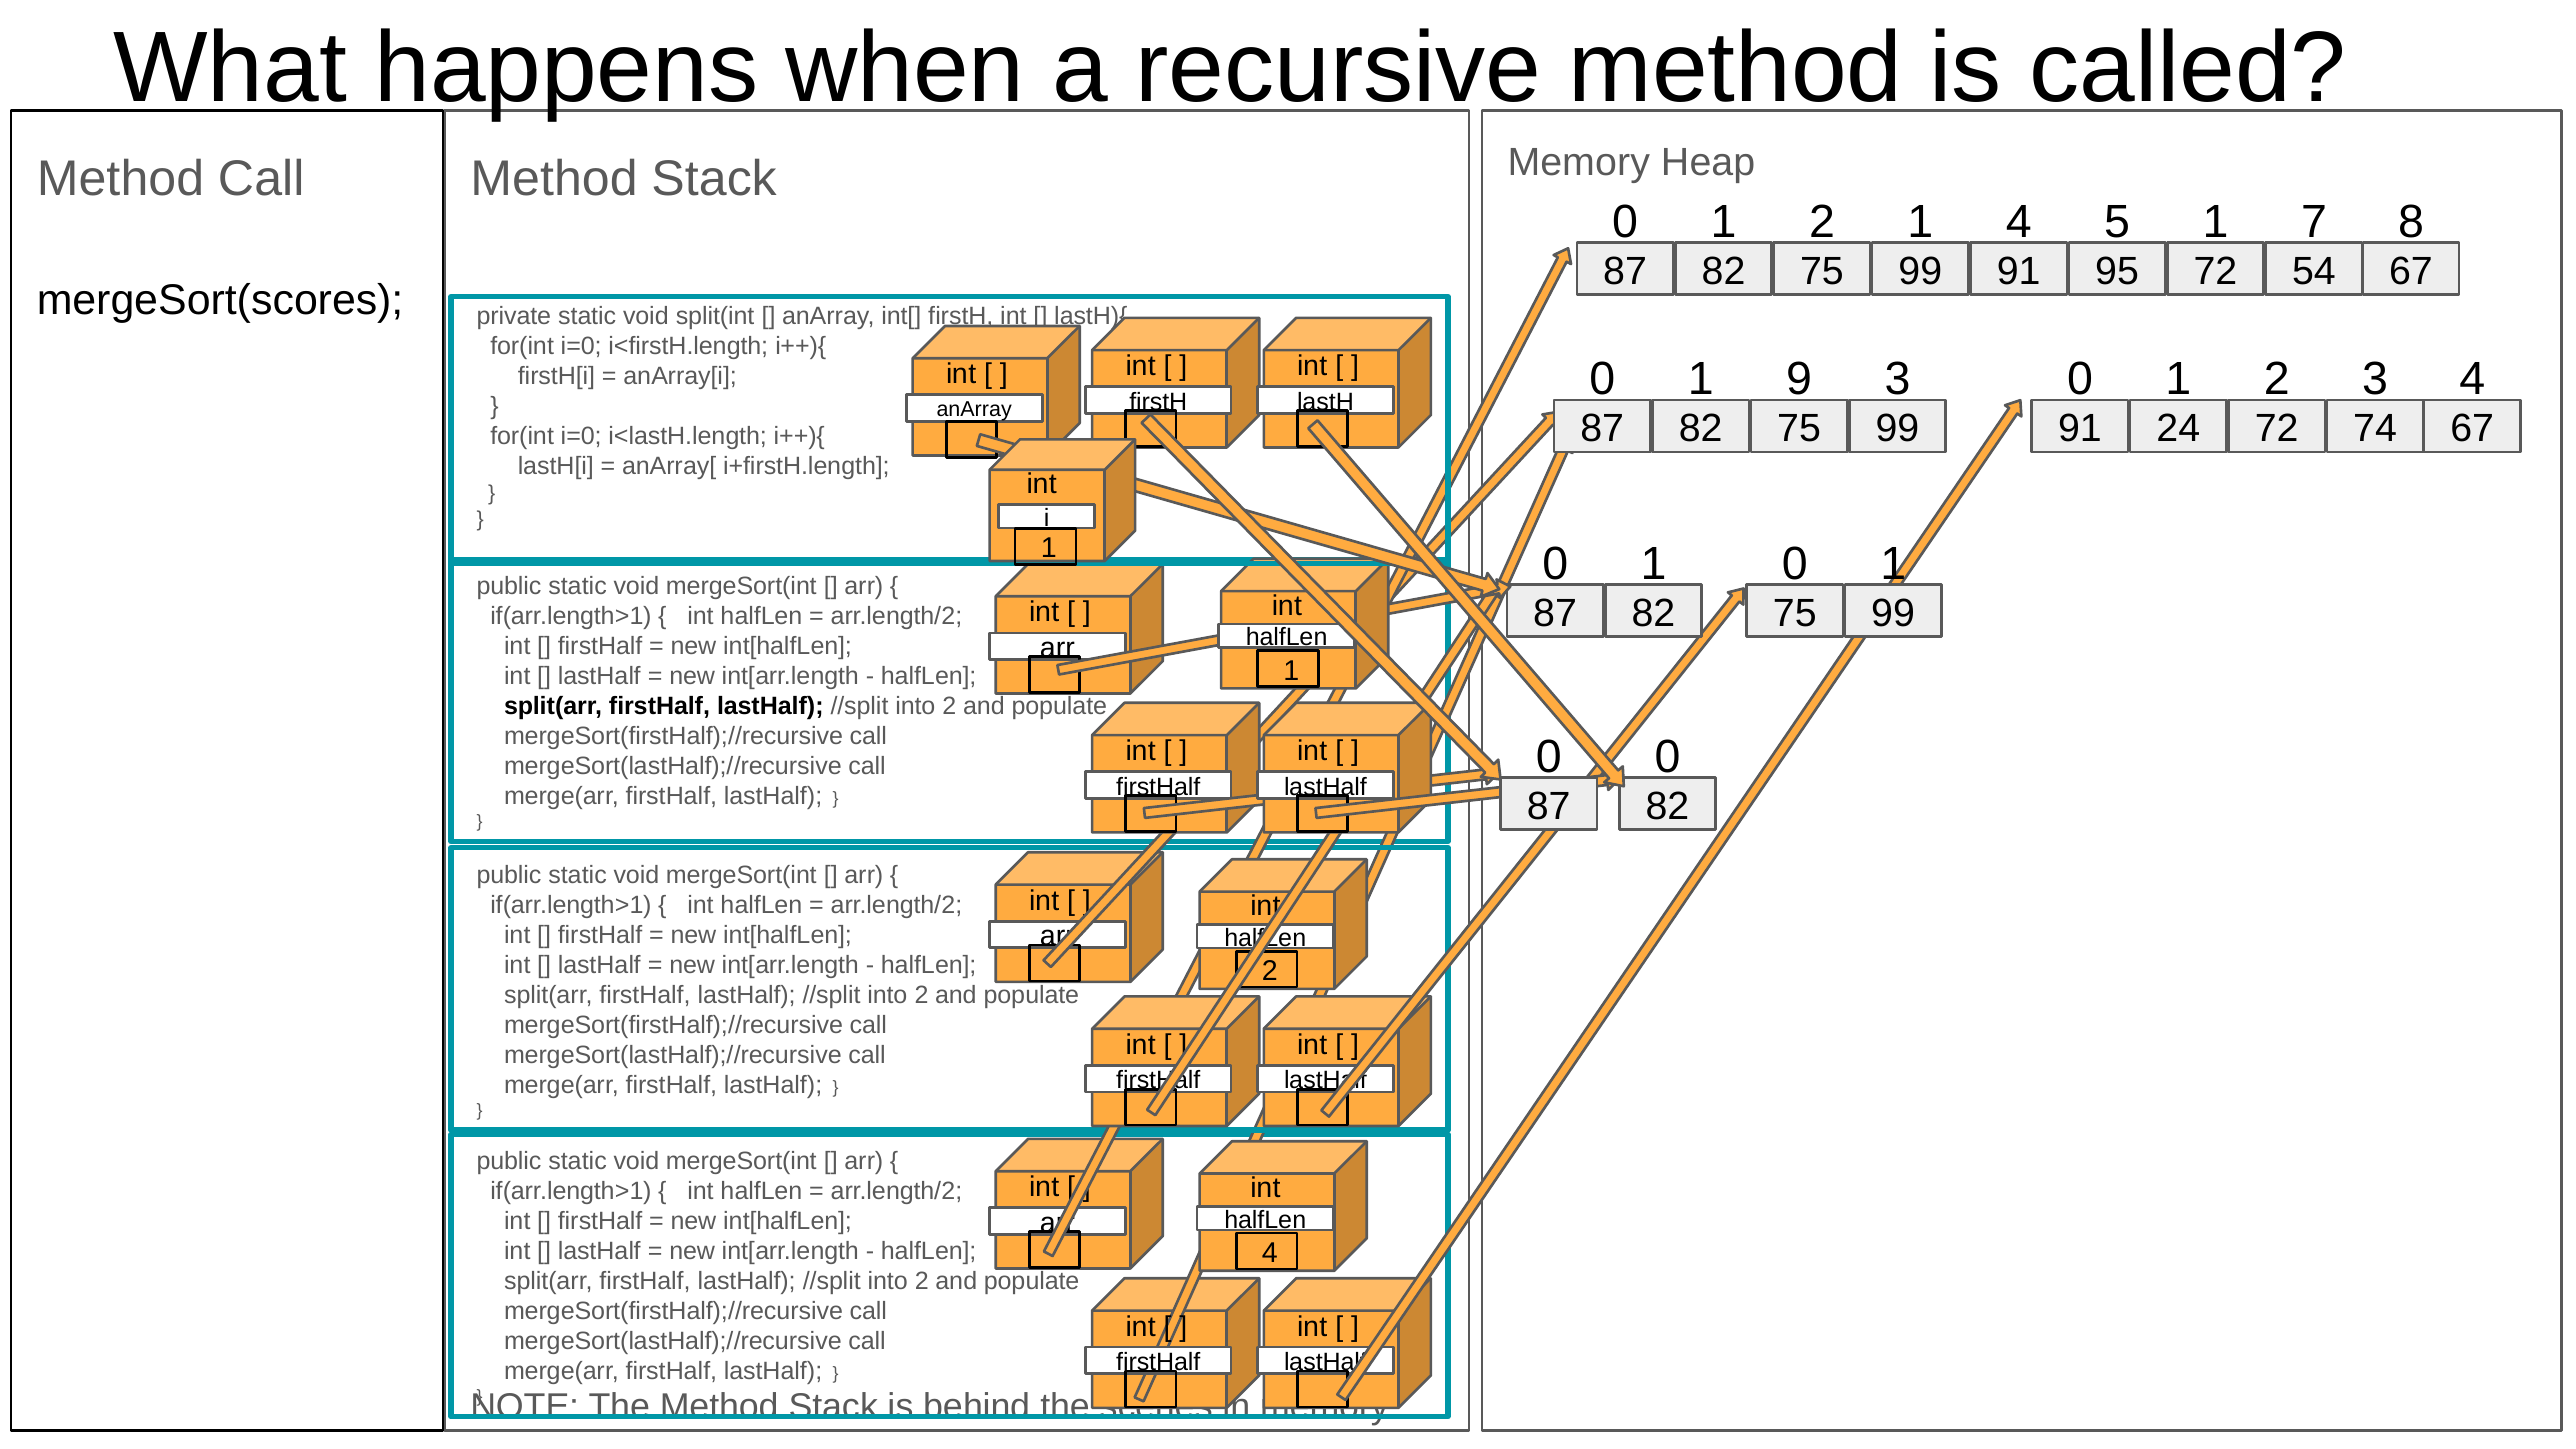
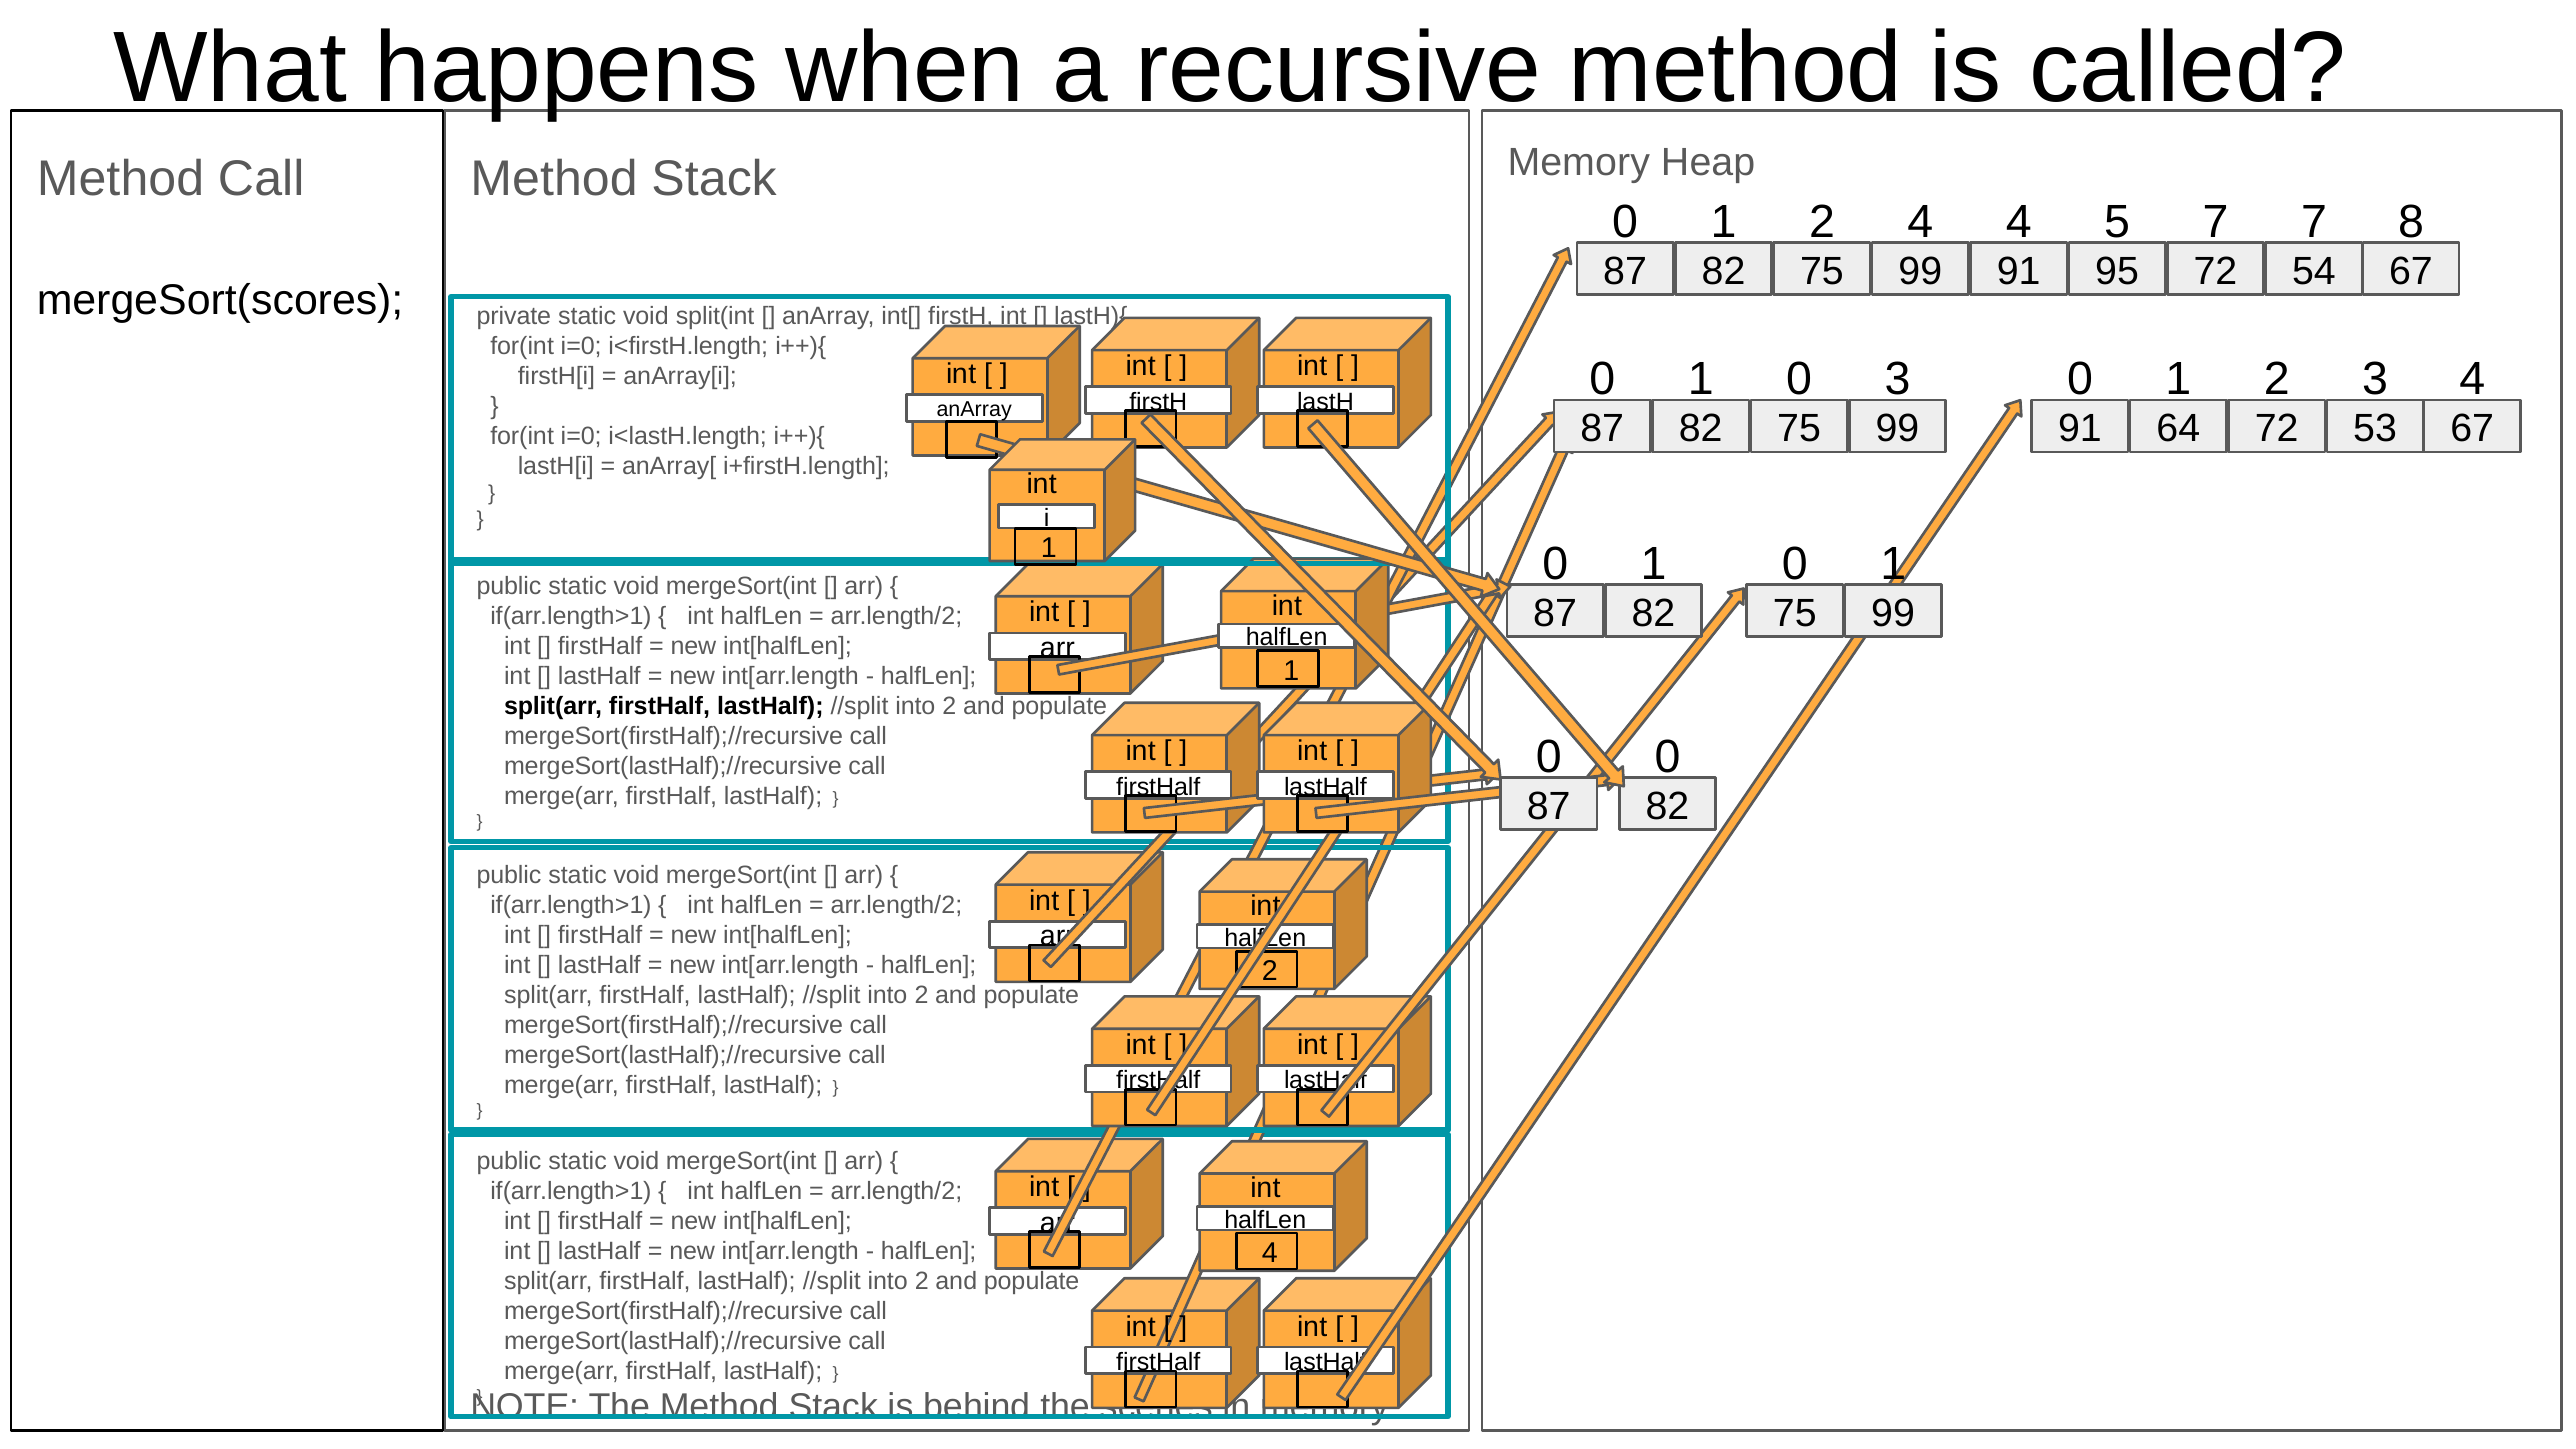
2 1: 1 -> 4 (1920, 222)
5 1: 1 -> 7 (2216, 222)
1 9: 9 -> 0 (1799, 379)
24: 24 -> 64 (2178, 429)
74: 74 -> 53 (2375, 429)
